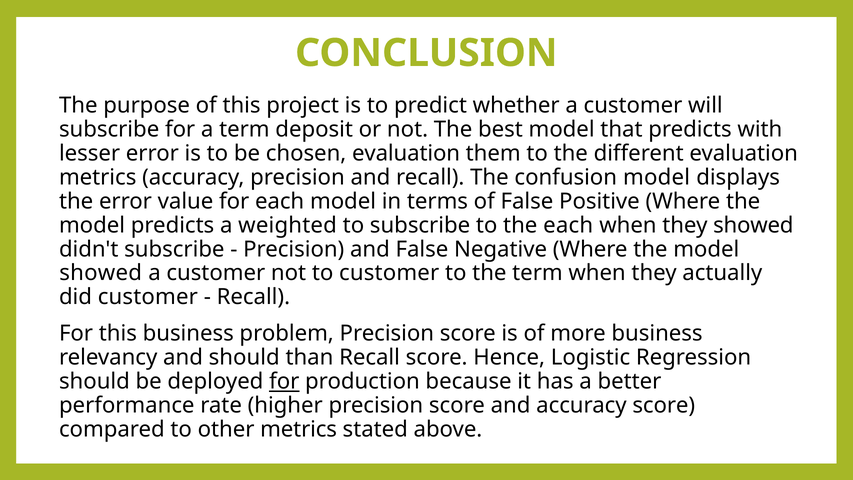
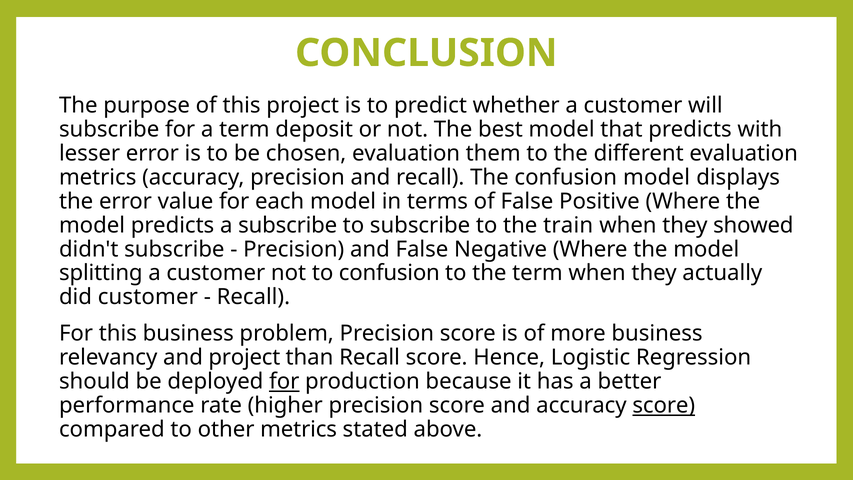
a weighted: weighted -> subscribe (288, 225)
the each: each -> train (568, 225)
showed: showed -> splitting (101, 273)
to customer: customer -> confusion (389, 273)
and should: should -> project (244, 357)
score underline: none -> present (664, 405)
